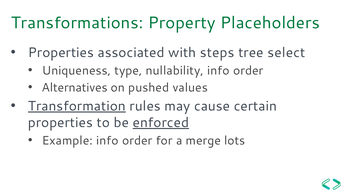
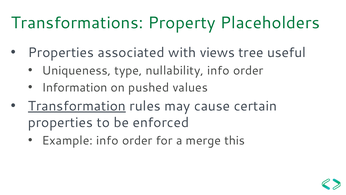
steps: steps -> views (217, 52)
select: select -> useful (287, 52)
Alternatives: Alternatives -> Information (75, 87)
enforced underline: present -> none (161, 122)
lots: lots -> this (235, 140)
